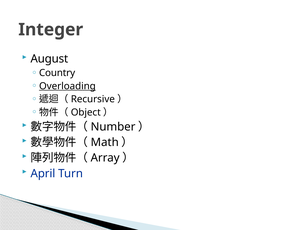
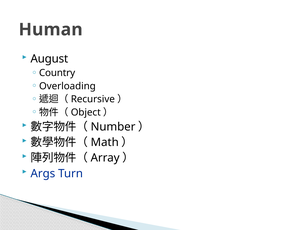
Integer: Integer -> Human (51, 30)
Overloading underline: present -> none (67, 86)
April: April -> Args (43, 173)
